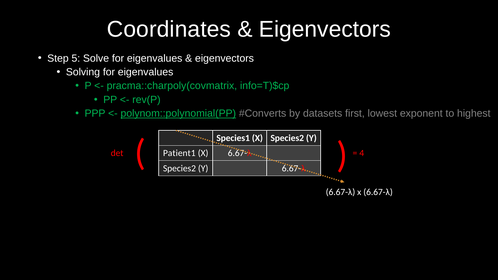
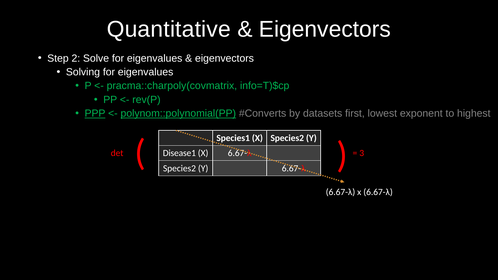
Coordinates: Coordinates -> Quantitative (169, 29)
5: 5 -> 2 (76, 58)
PPP underline: none -> present (95, 114)
Patient1: Patient1 -> Disease1 (179, 153)
4: 4 -> 3 (362, 153)
